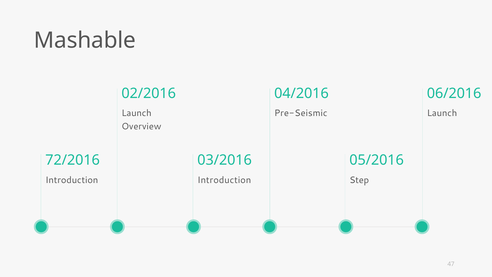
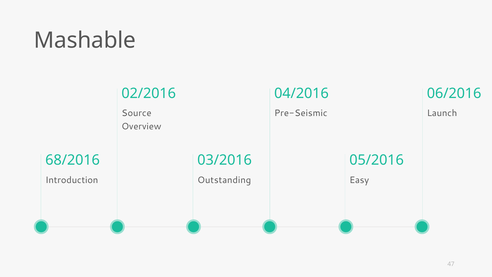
Launch: Launch -> Source (136, 113)
72/2016: 72/2016 -> 68/2016 (73, 160)
Introduction: Introduction -> Outstanding (224, 180)
Step: Step -> Easy (359, 180)
